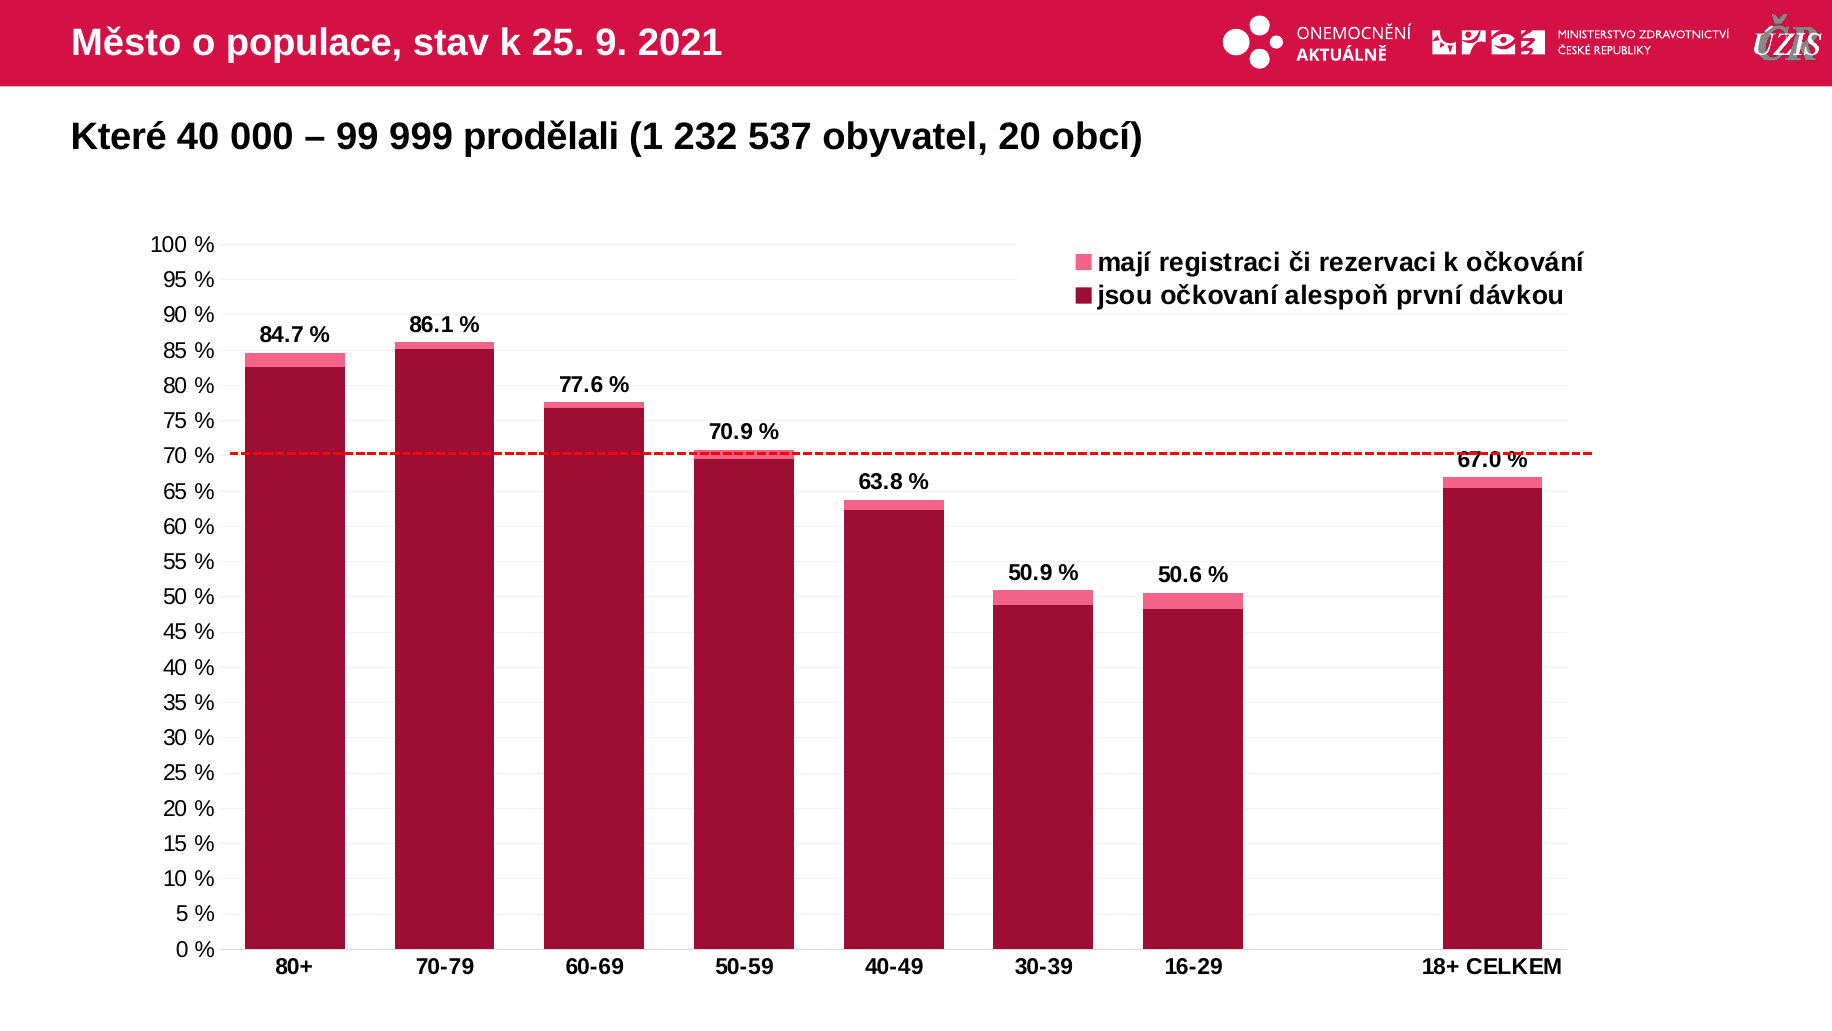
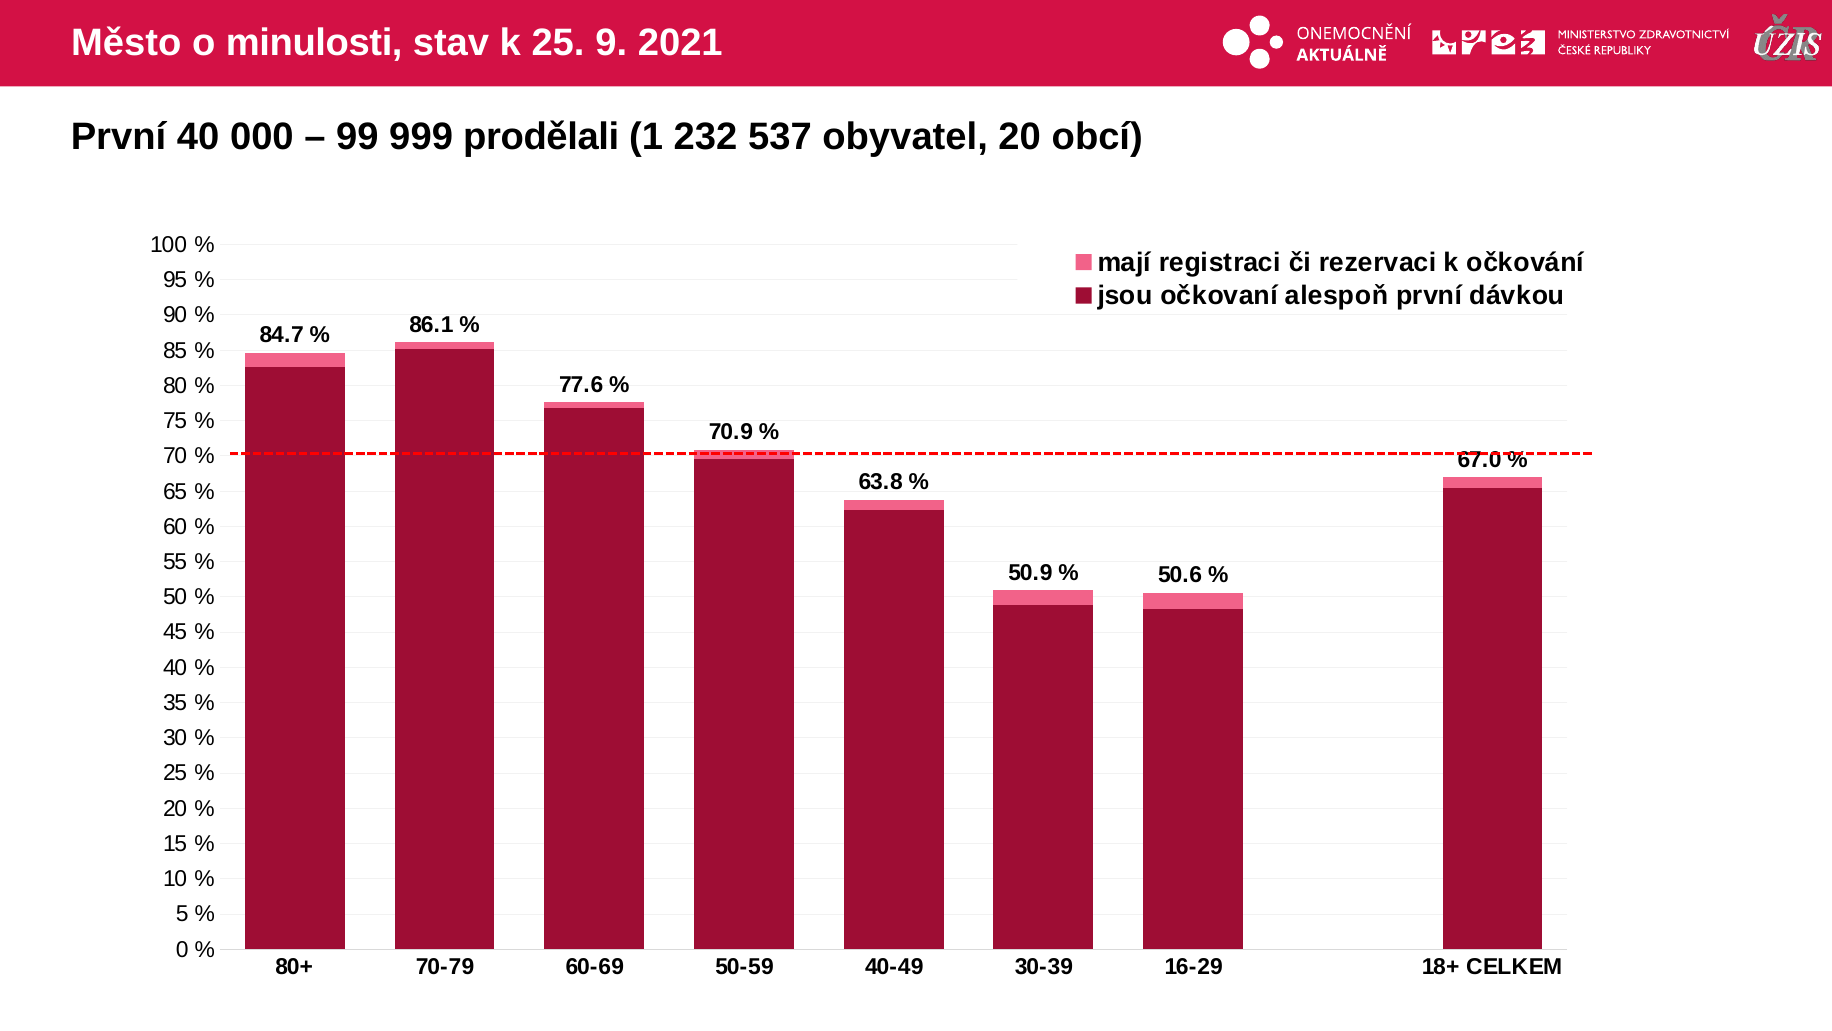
populace: populace -> minulosti (314, 43)
Které: Které -> První (119, 137)
